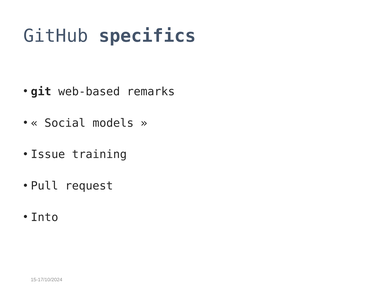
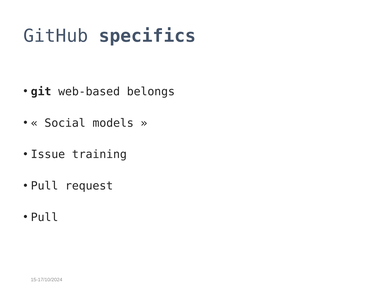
remarks: remarks -> belongs (151, 92)
Into: Into -> Pull (45, 218)
